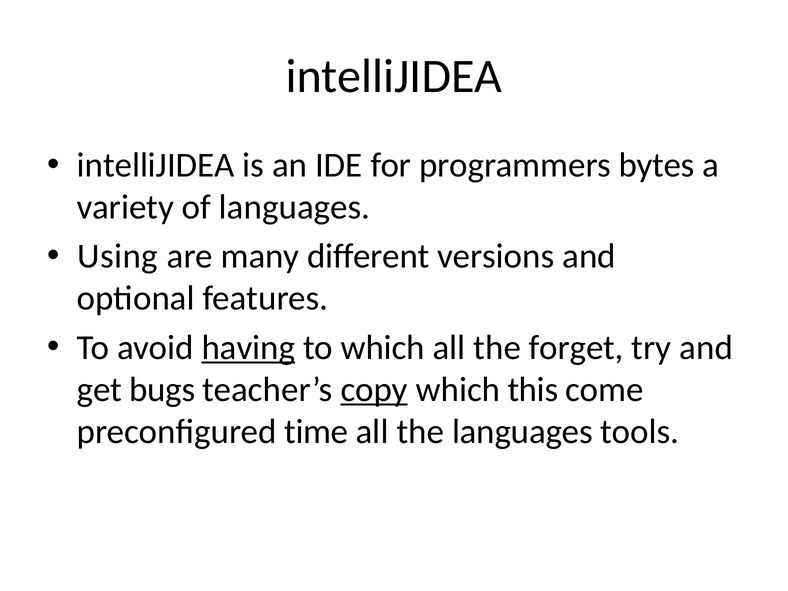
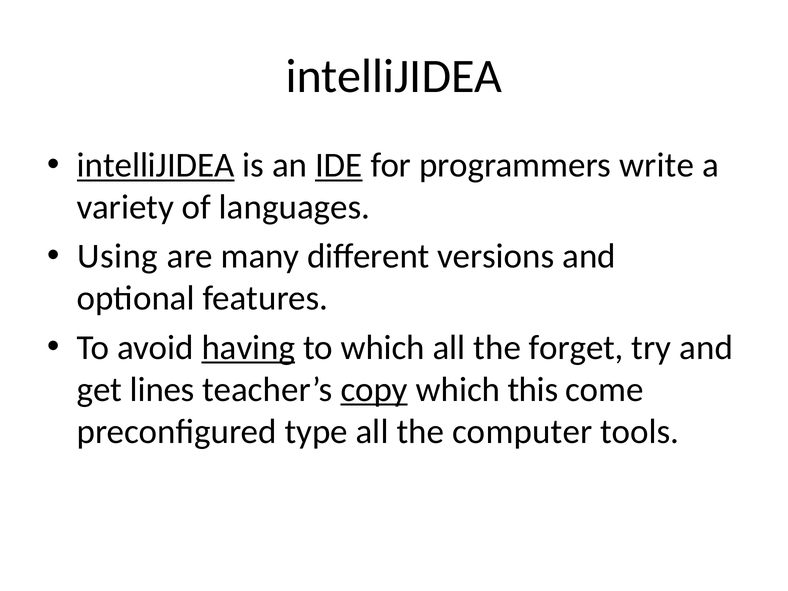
intelliJIDEA underline: none -> present (156, 165)
IDE underline: none -> present (339, 165)
bytes: bytes -> write (657, 165)
bugs: bugs -> lines (162, 390)
time: time -> type (316, 432)
the languages: languages -> computer (522, 432)
